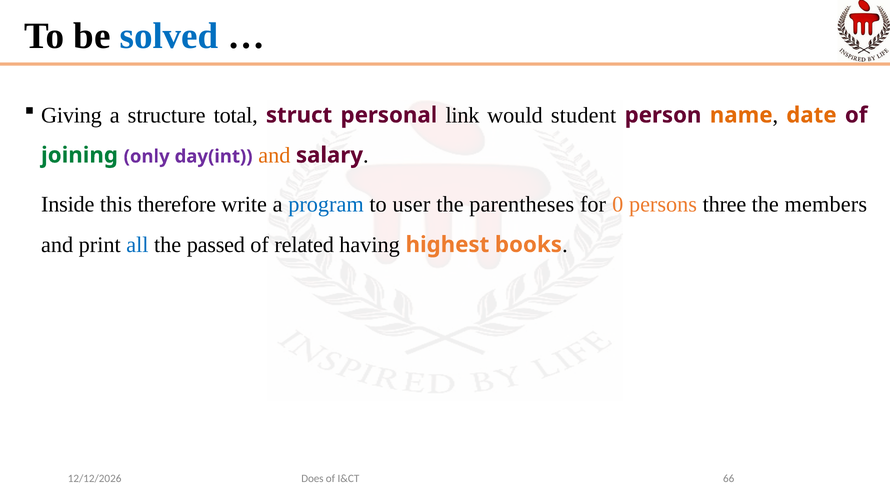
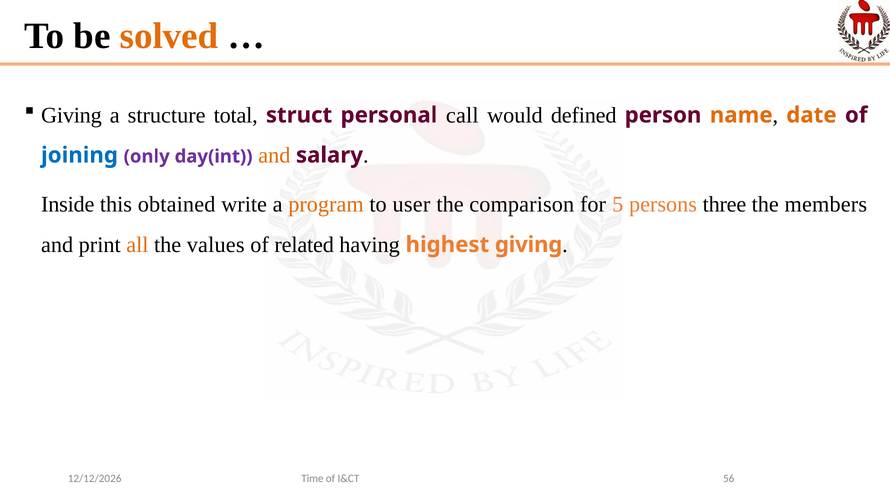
solved colour: blue -> orange (169, 36)
link: link -> call (462, 115)
student: student -> defined (584, 115)
joining colour: green -> blue (80, 155)
therefore: therefore -> obtained (177, 204)
program colour: blue -> orange (326, 204)
parentheses: parentheses -> comparison (522, 204)
0: 0 -> 5 (618, 204)
all colour: blue -> orange (137, 244)
passed: passed -> values (216, 244)
highest books: books -> giving (529, 244)
Does: Does -> Time (312, 478)
66: 66 -> 56 (729, 478)
